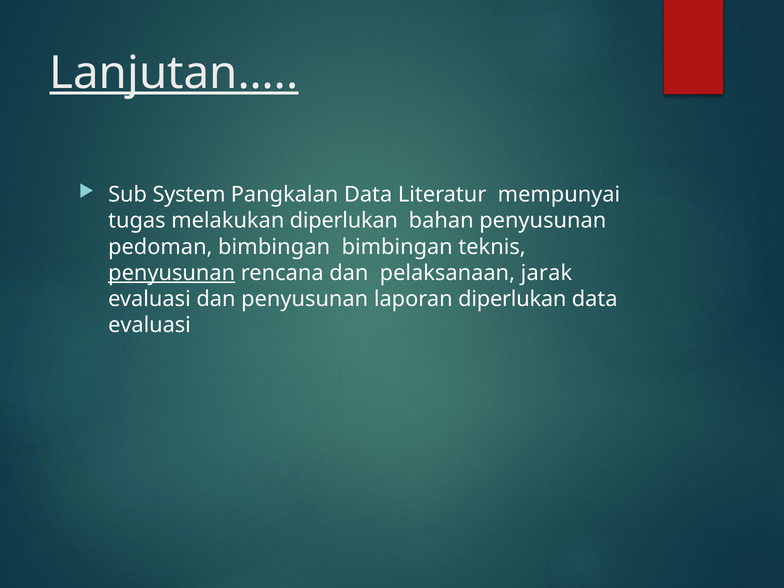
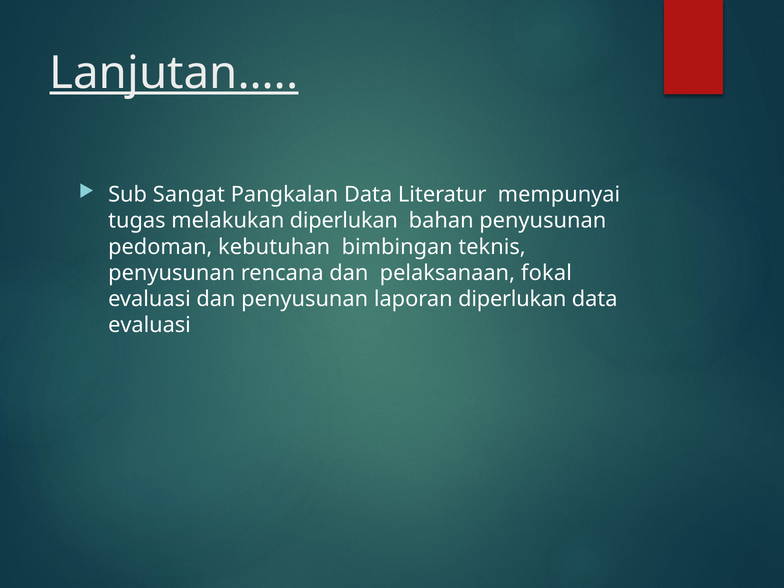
System: System -> Sangat (189, 195)
pedoman bimbingan: bimbingan -> kebutuhan (274, 247)
penyusunan underline: present -> none (172, 273)
jarak: jarak -> fokal (546, 273)
